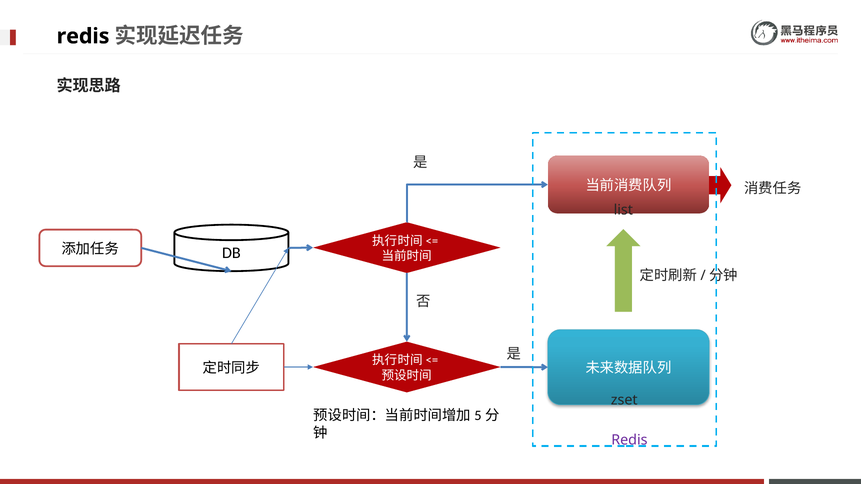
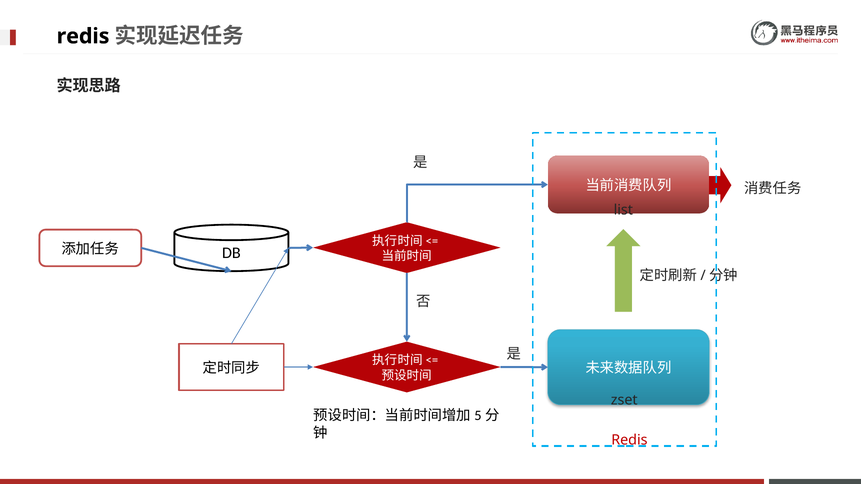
Redis colour: purple -> red (629, 440)
